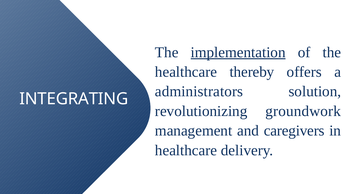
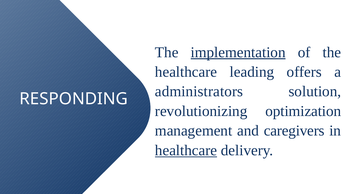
thereby: thereby -> leading (252, 72)
INTEGRATING: INTEGRATING -> RESPONDING (74, 99)
groundwork: groundwork -> optimization (303, 111)
healthcare underline: none -> present (186, 151)
